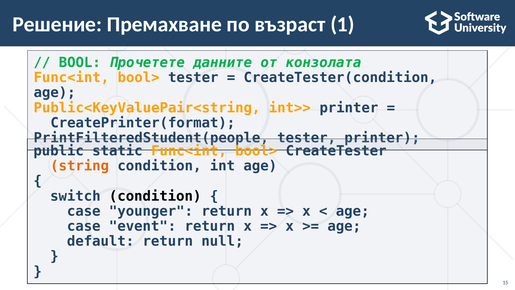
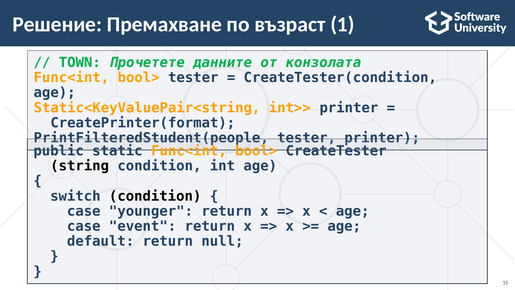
BOOL: BOOL -> TOWN (80, 62)
Public<KeyValuePair<string: Public<KeyValuePair<string -> Static<KeyValuePair<string (147, 108)
string colour: orange -> black (80, 166)
